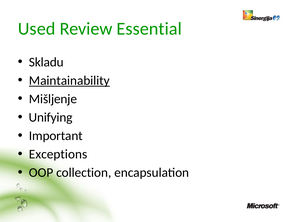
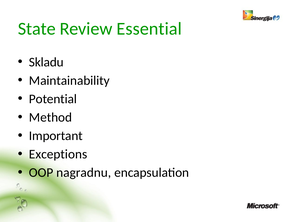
Used: Used -> State (37, 29)
Maintainability underline: present -> none (69, 81)
Mišljenje: Mišljenje -> Potential (53, 99)
Unifying: Unifying -> Method (51, 118)
collection: collection -> nagradnu (84, 173)
